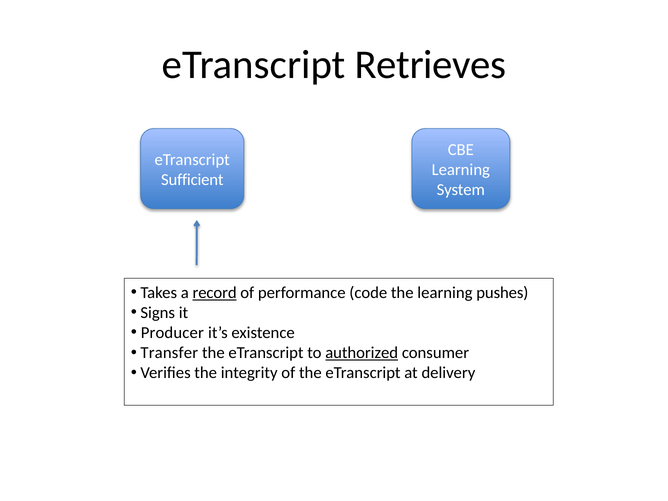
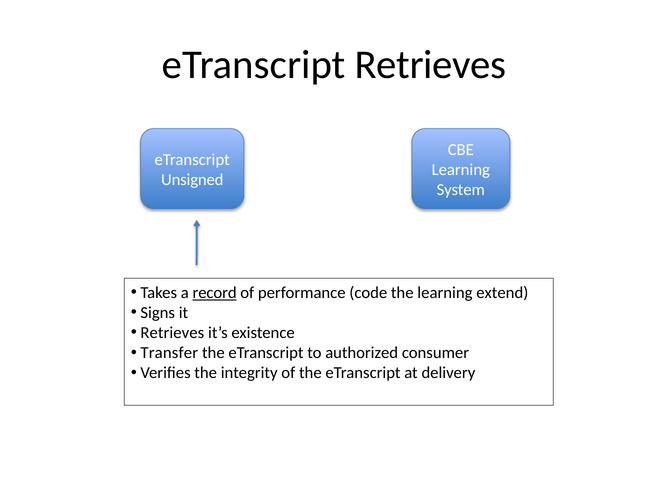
Sufficient: Sufficient -> Unsigned (192, 180)
pushes: pushes -> extend (502, 293)
Producer: Producer -> Retrieves (172, 333)
authorized underline: present -> none (362, 353)
